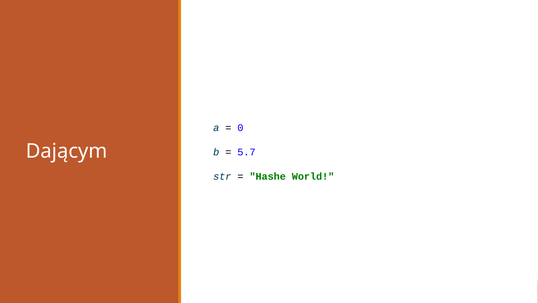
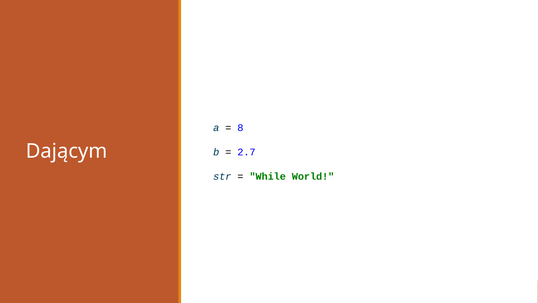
0: 0 -> 8 (240, 128)
5.7: 5.7 -> 2.7 (246, 152)
Hashe: Hashe -> While (268, 176)
